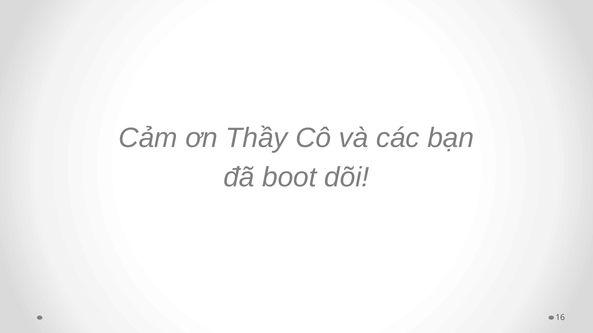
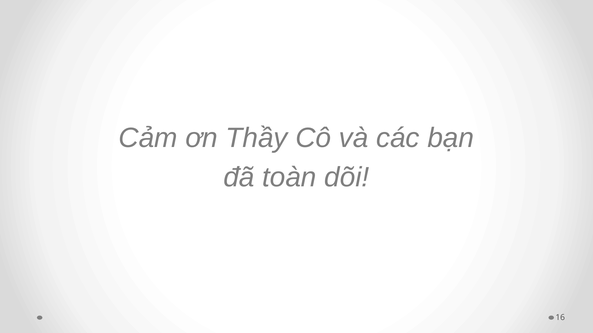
boot: boot -> toàn (289, 177)
